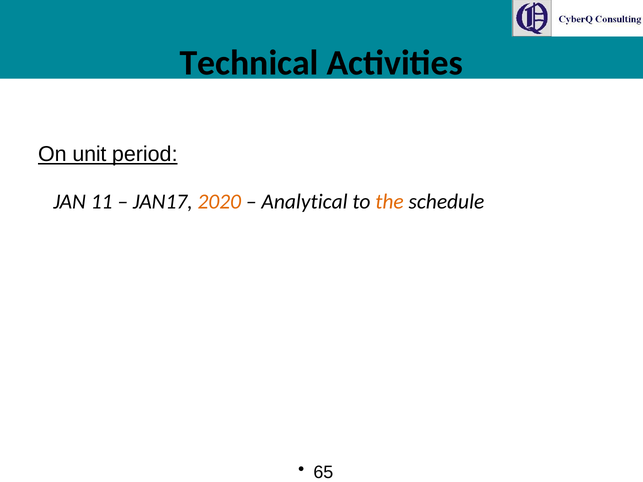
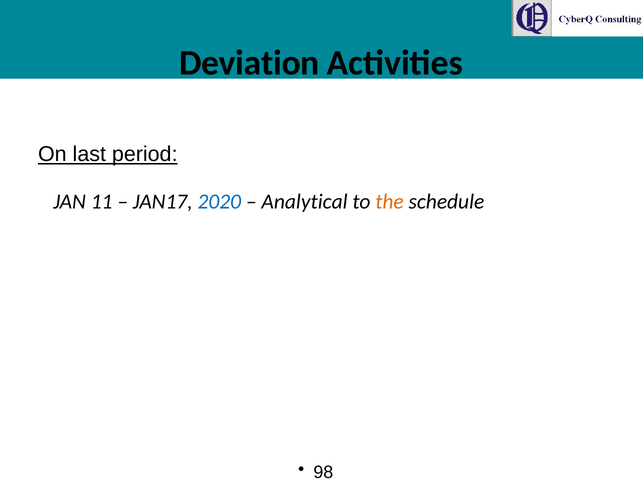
Technical: Technical -> Deviation (249, 63)
unit: unit -> last (89, 154)
2020 colour: orange -> blue (219, 201)
65: 65 -> 98 (323, 472)
